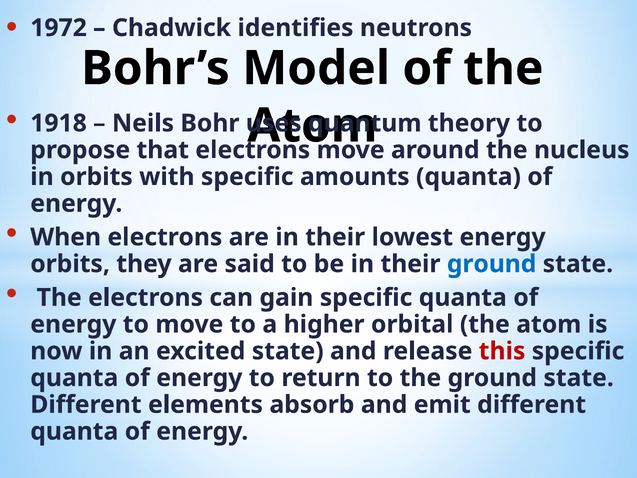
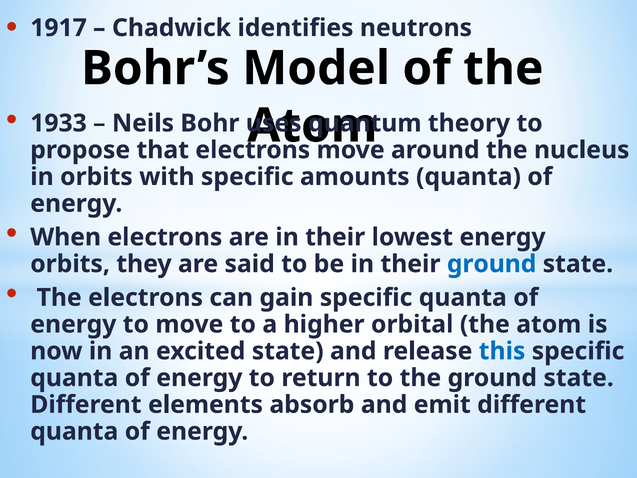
1972: 1972 -> 1917 (59, 28)
1918: 1918 -> 1933 (59, 123)
this colour: red -> blue (502, 351)
